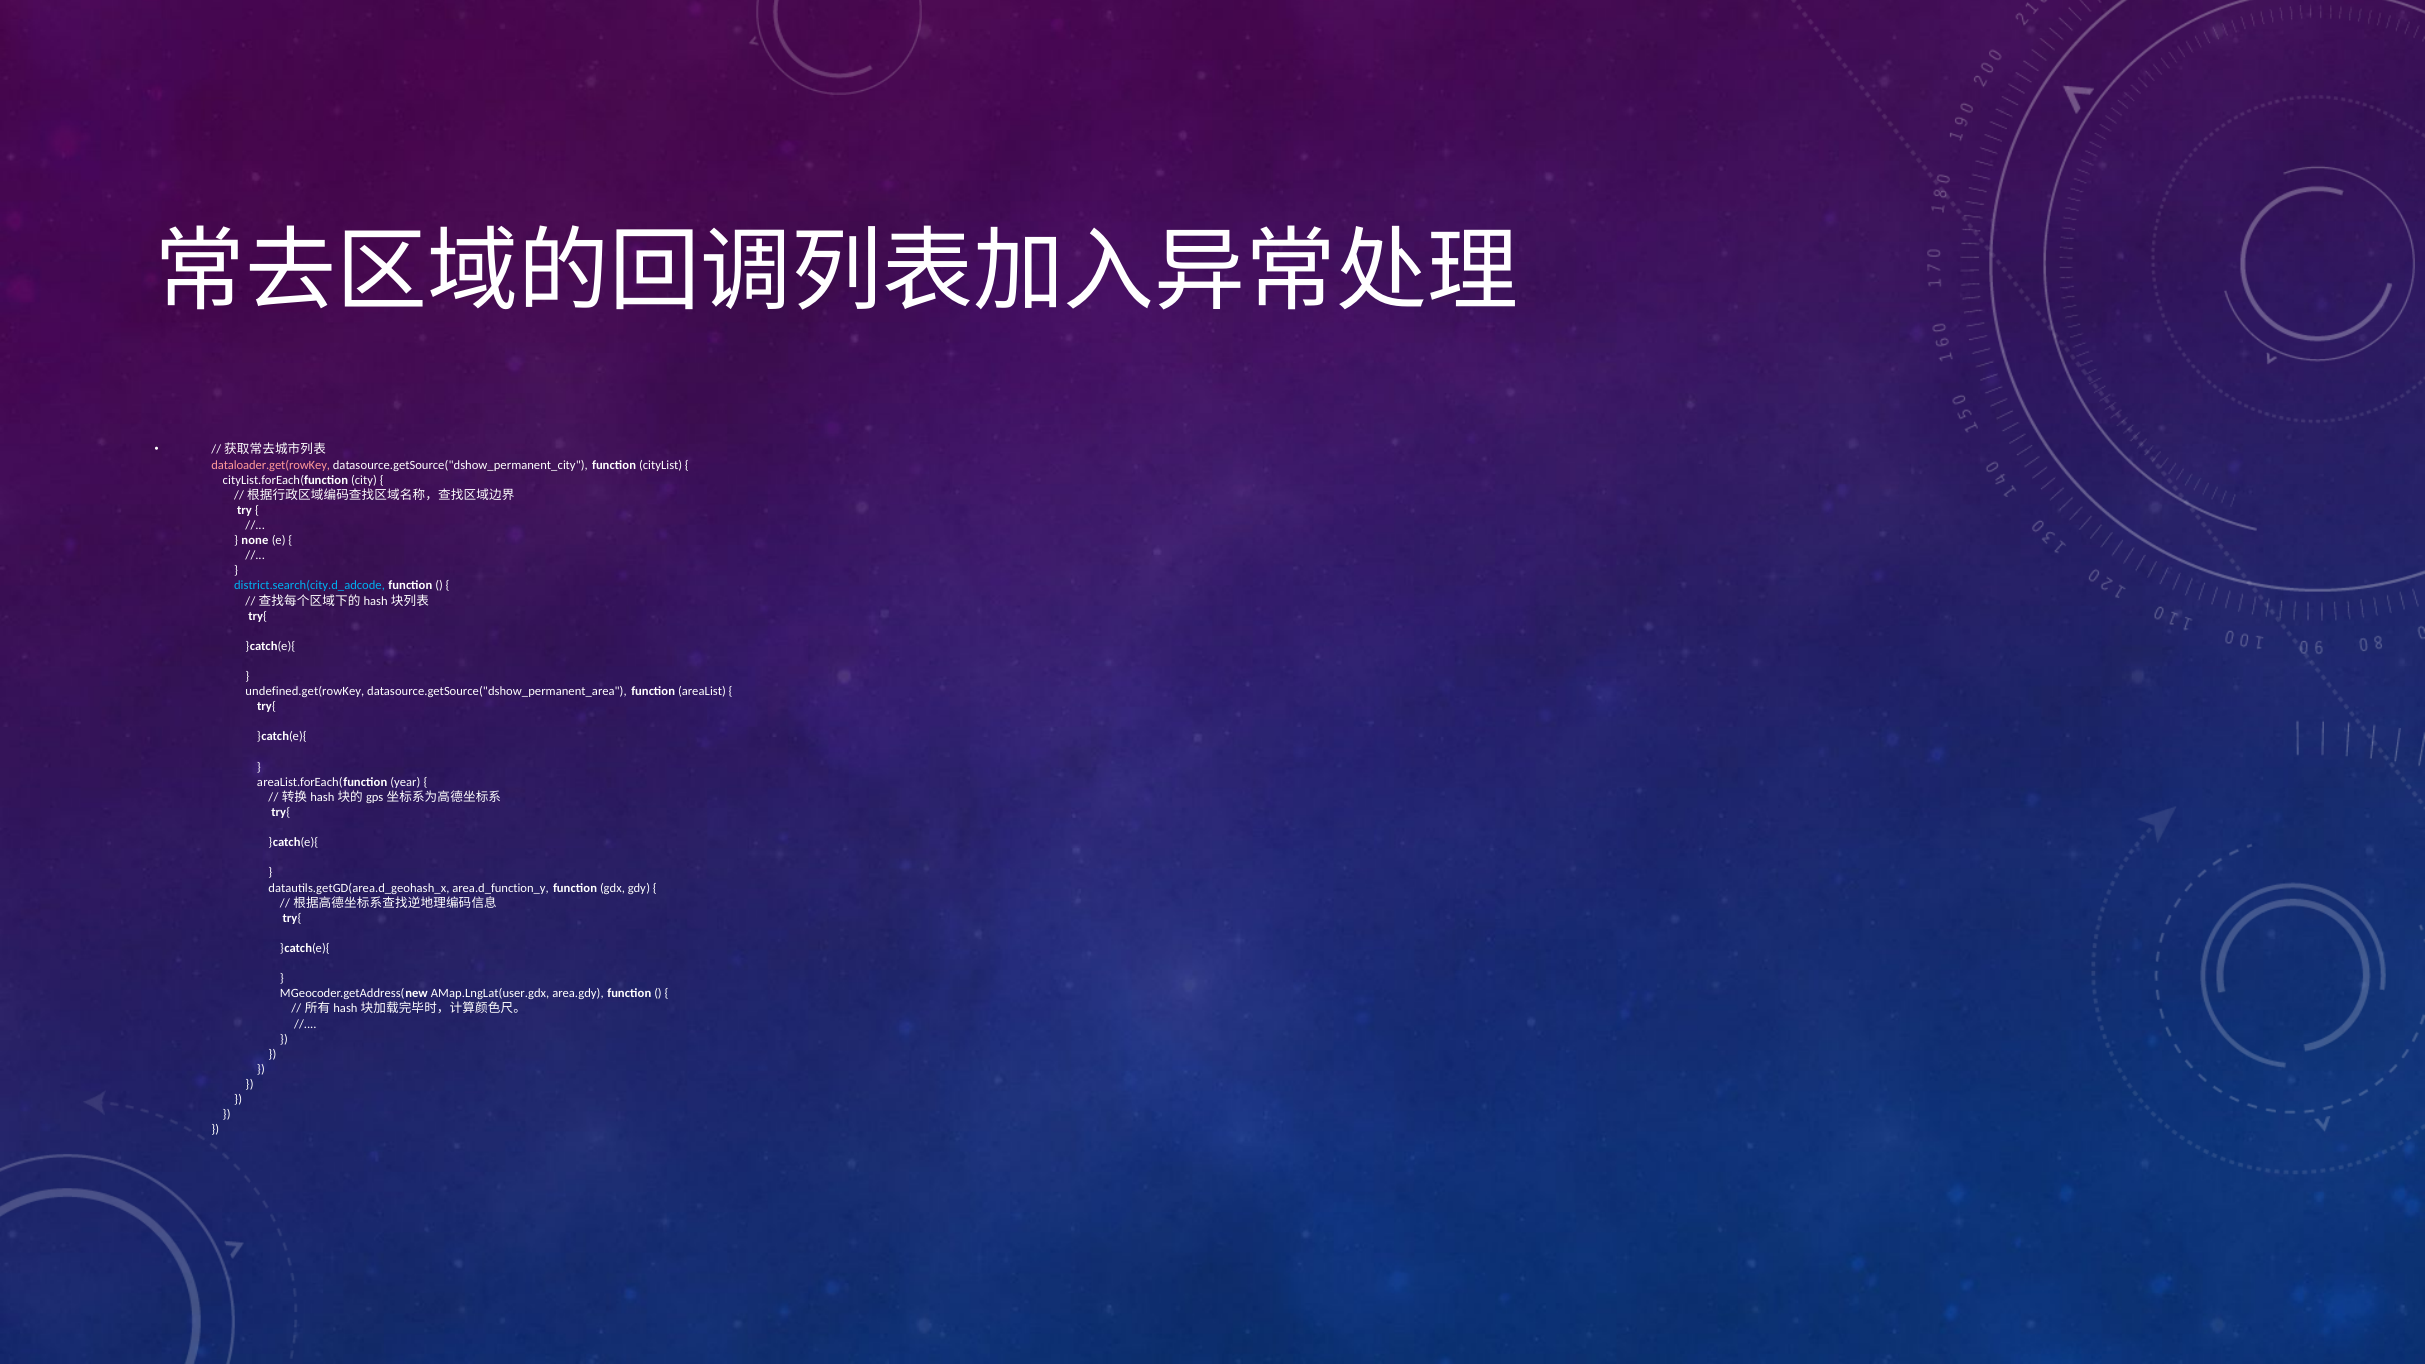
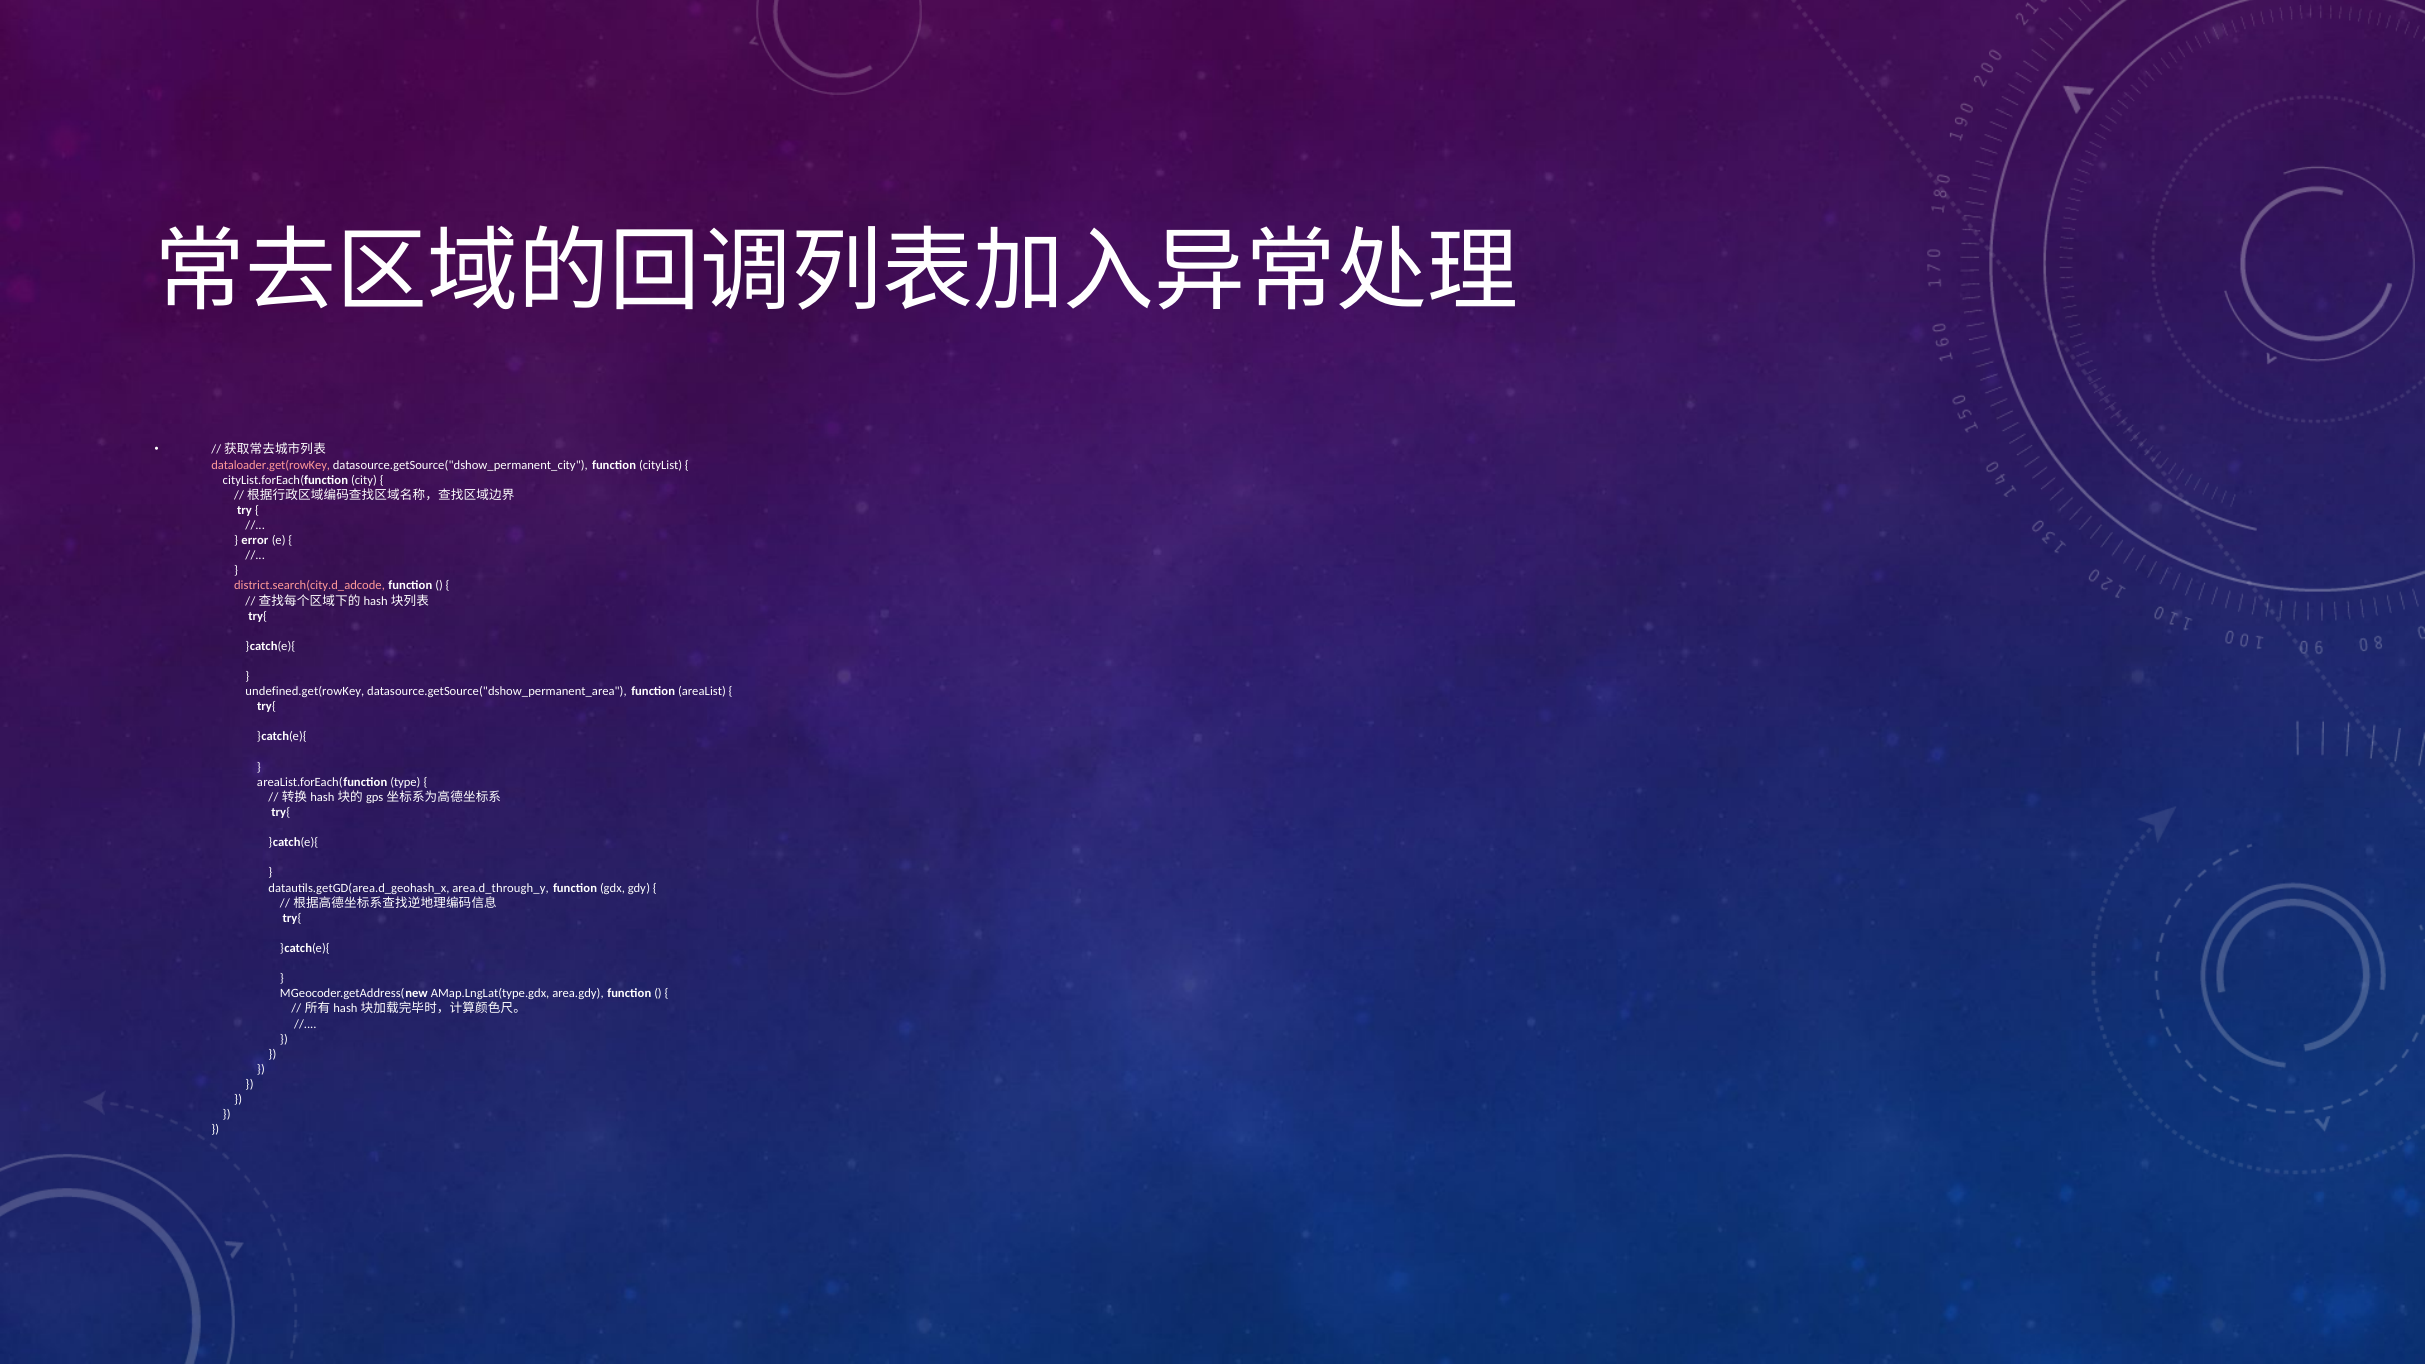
none: none -> error (255, 540)
district.search(city.d_adcode colour: light blue -> pink (309, 586)
year: year -> type (405, 782)
area.d_function_y: area.d_function_y -> area.d_through_y (501, 888)
AMap.LngLat(user.gdx: AMap.LngLat(user.gdx -> AMap.LngLat(type.gdx (490, 994)
